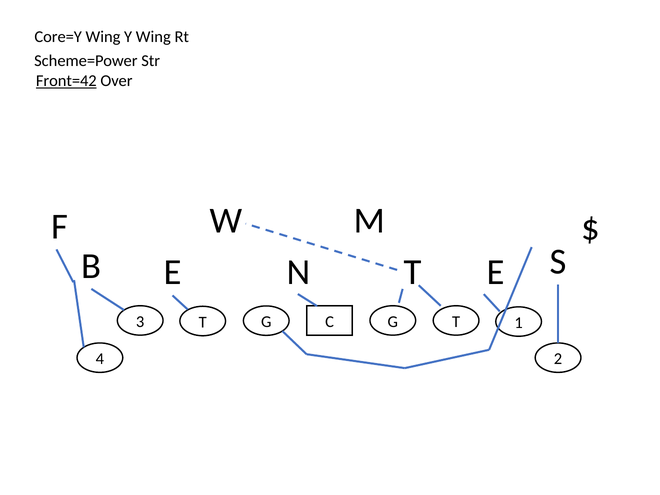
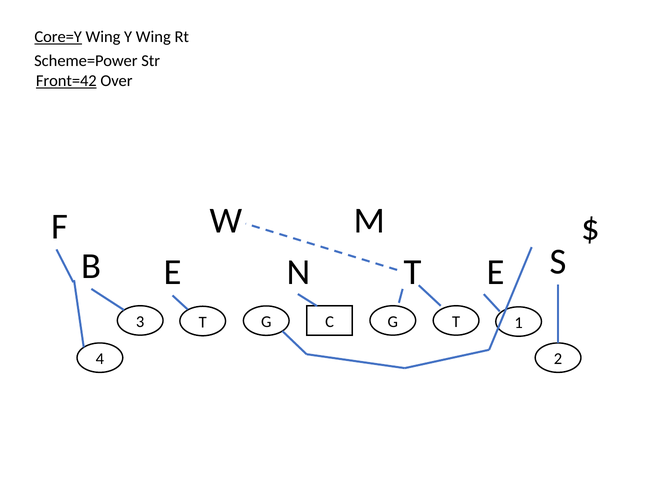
Core=Y underline: none -> present (58, 37)
